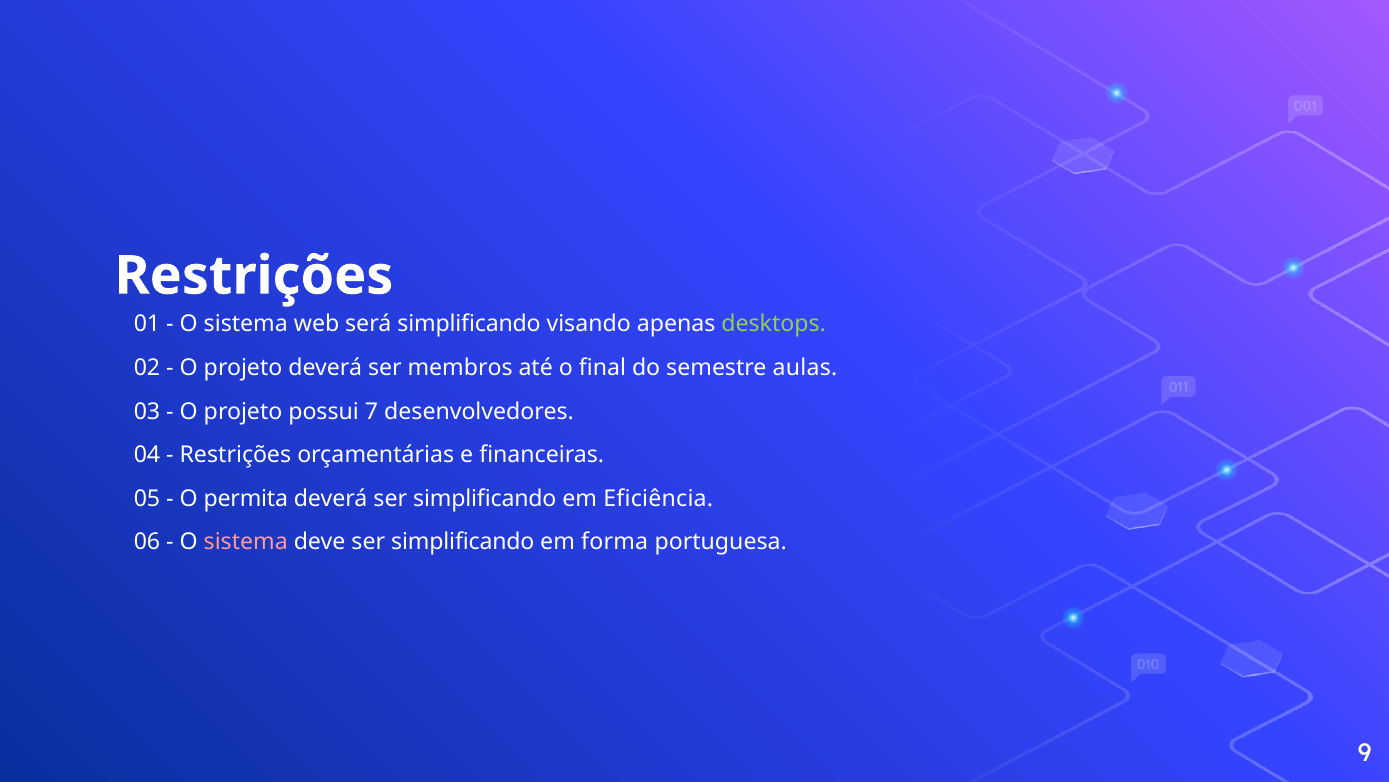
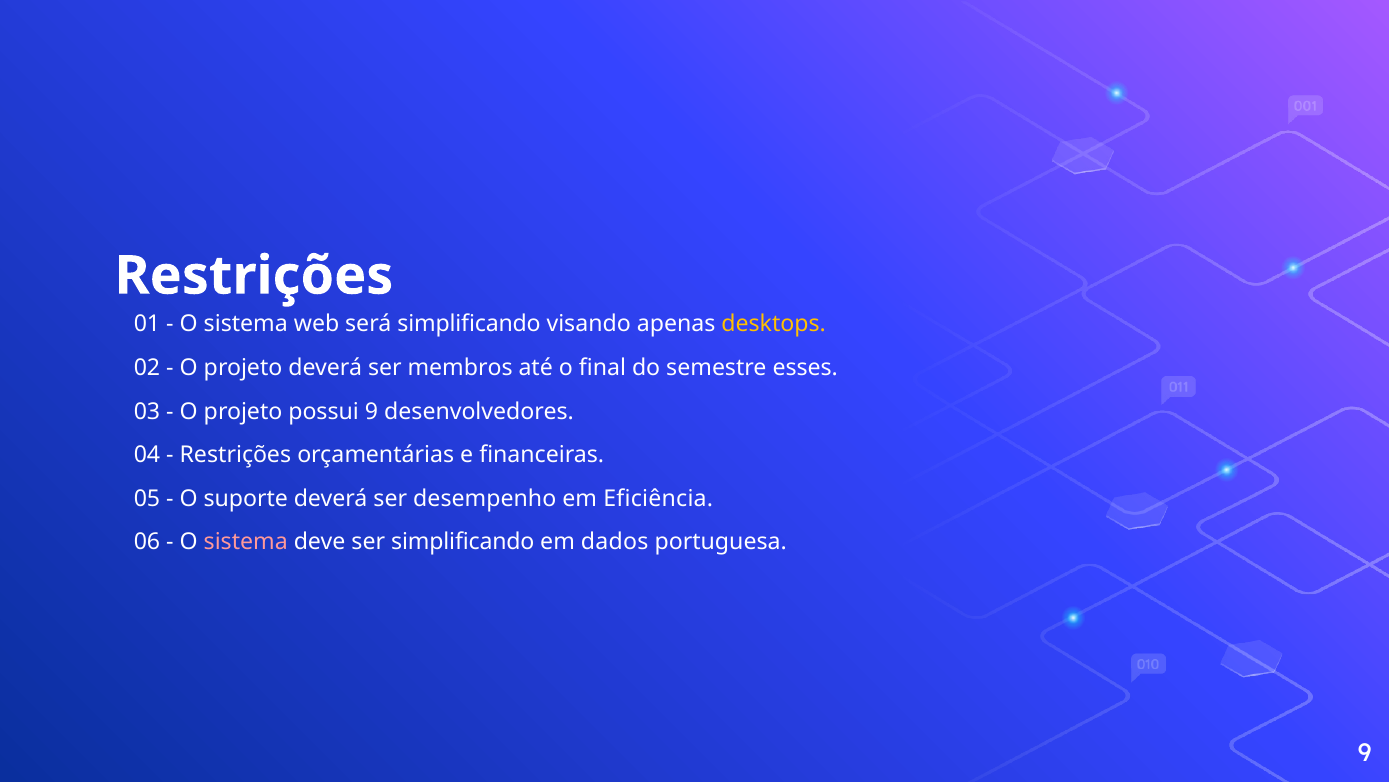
desktops colour: light green -> yellow (774, 324)
aulas: aulas -> esses (805, 368)
possui 7: 7 -> 9 (372, 411)
permita: permita -> suporte (246, 498)
deverá ser simplificando: simplificando -> desempenho (485, 498)
forma: forma -> dados (615, 542)
